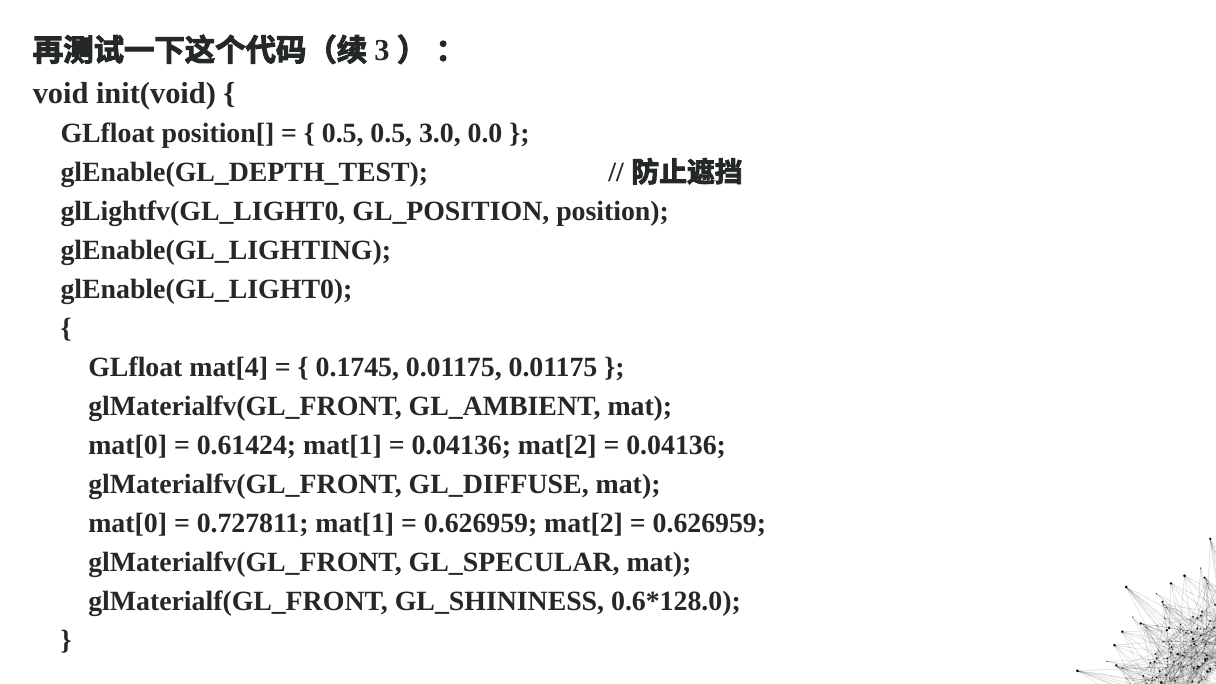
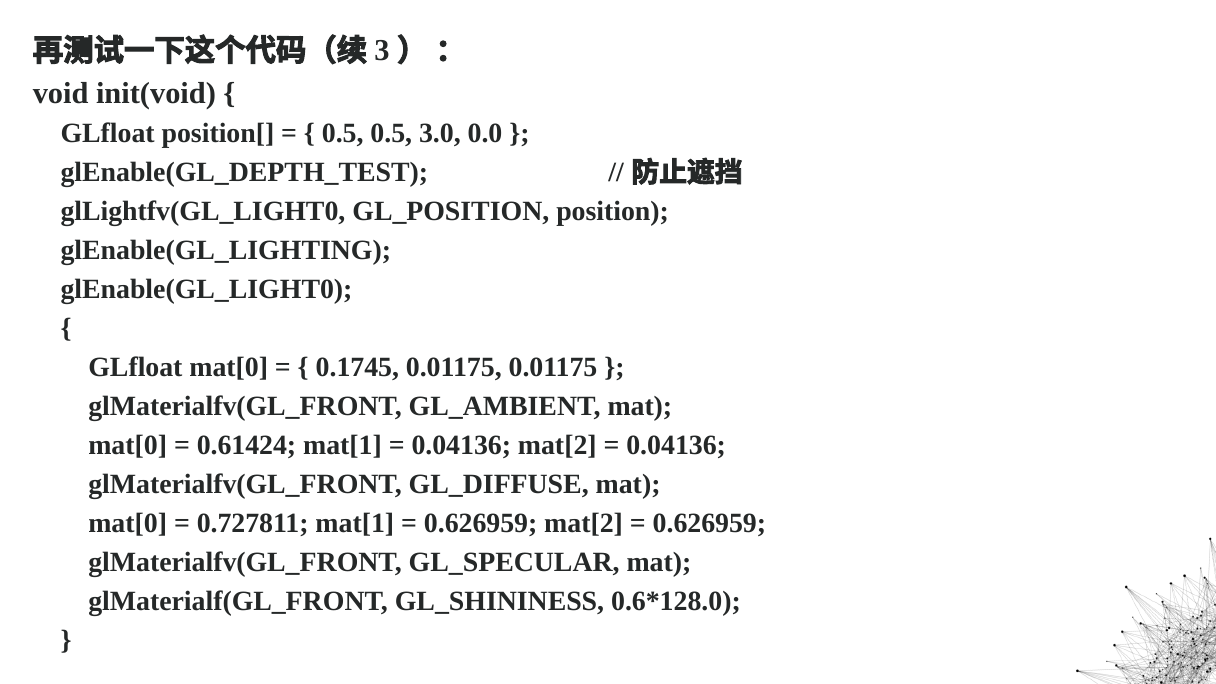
GLfloat mat[4: mat[4 -> mat[0 (229, 368)
